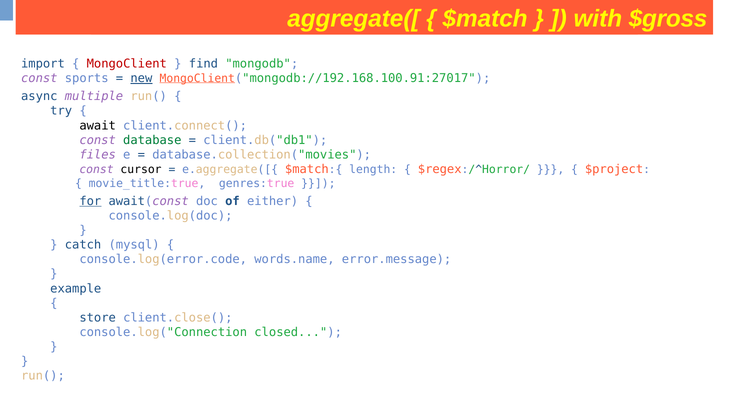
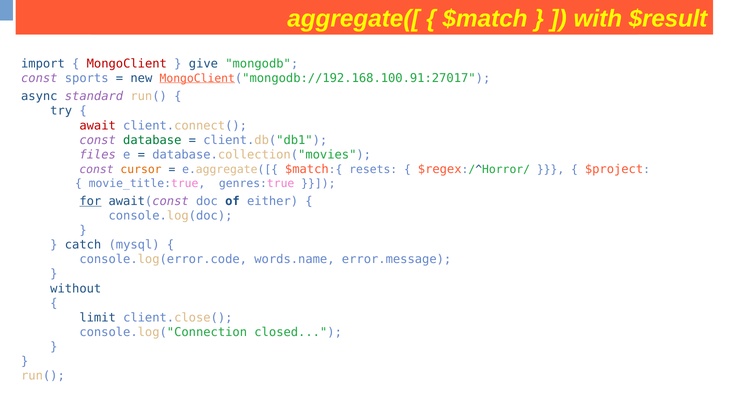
$gross: $gross -> $result (668, 19)
find: find -> give (203, 64)
new underline: present -> none (141, 78)
multiple: multiple -> standard (94, 96)
await colour: black -> red (98, 126)
cursor colour: black -> orange (141, 170)
length: length -> resets (373, 170)
example: example -> without (76, 289)
store: store -> limit (98, 318)
